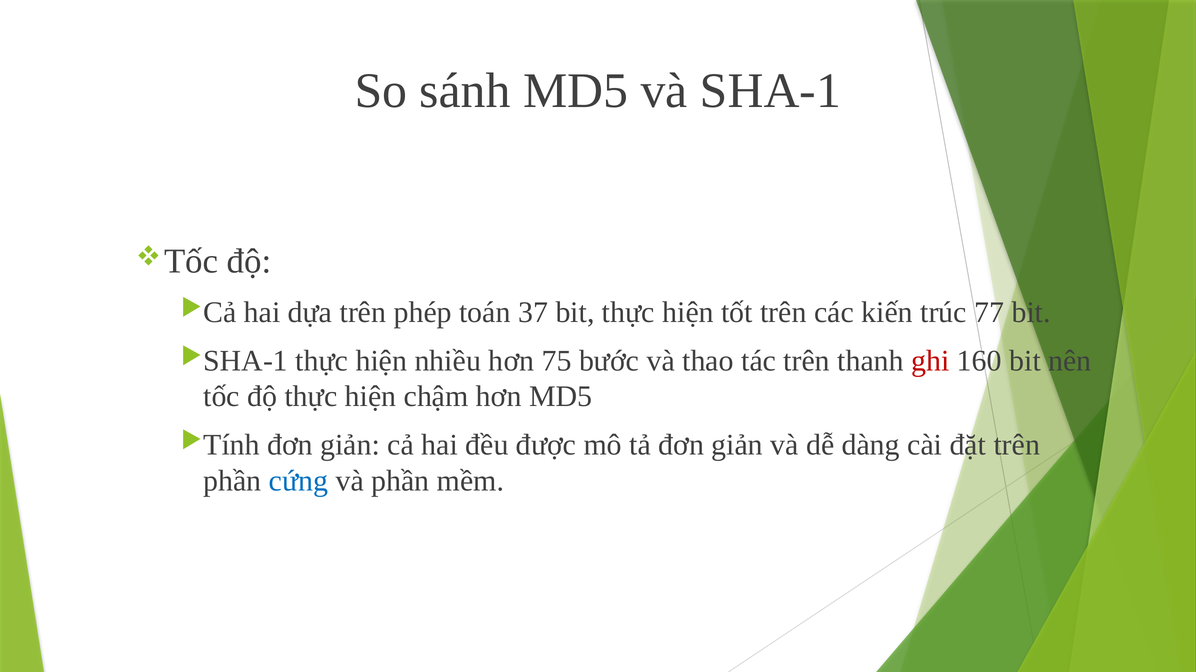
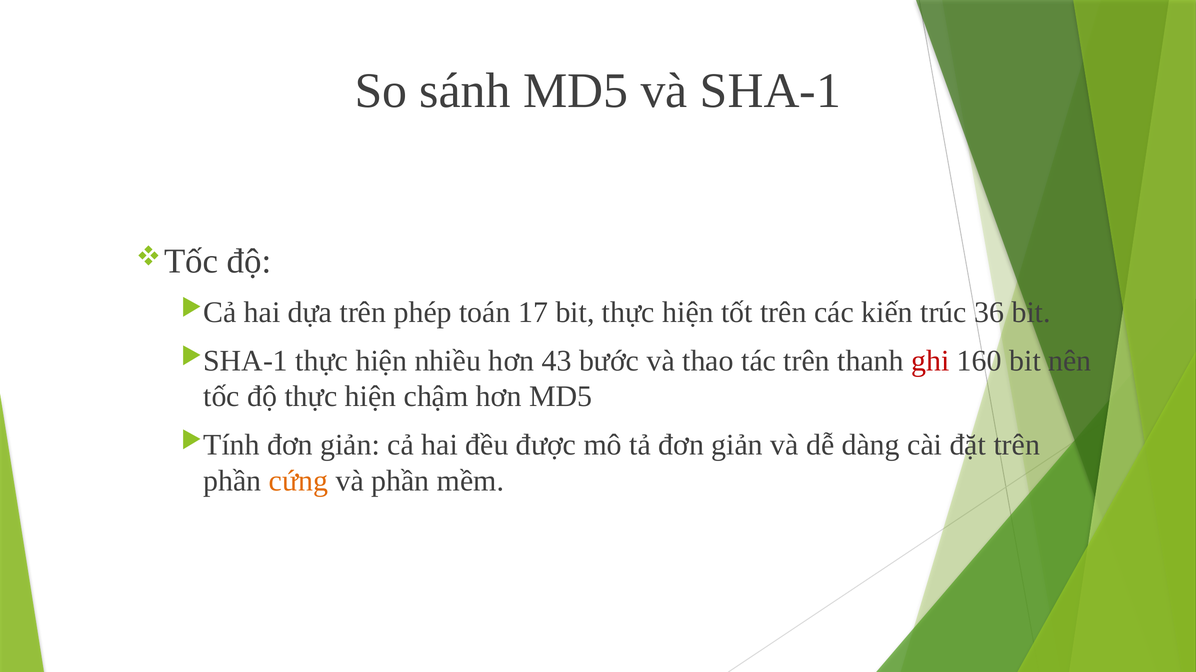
37: 37 -> 17 (533, 313)
77: 77 -> 36 (989, 313)
75: 75 -> 43 (557, 361)
cứng colour: blue -> orange (298, 481)
